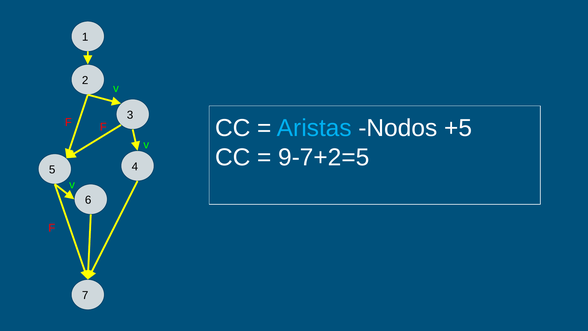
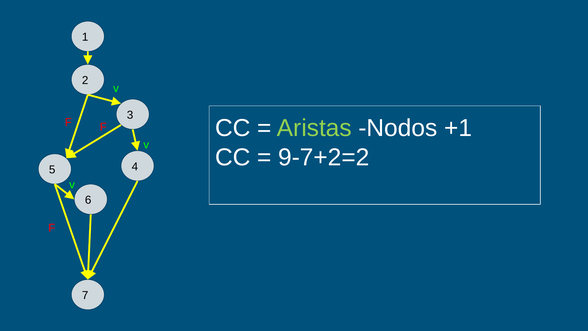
Aristas colour: light blue -> light green (314, 128)
+5: +5 -> +1 (458, 128)
9-7+2=5: 9-7+2=5 -> 9-7+2=2 (324, 157)
